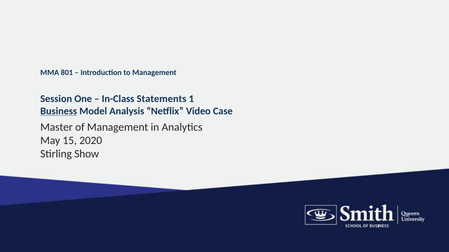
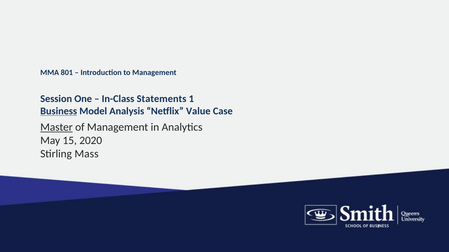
Video: Video -> Value (198, 111)
Master underline: none -> present (56, 127)
Show: Show -> Mass (87, 154)
